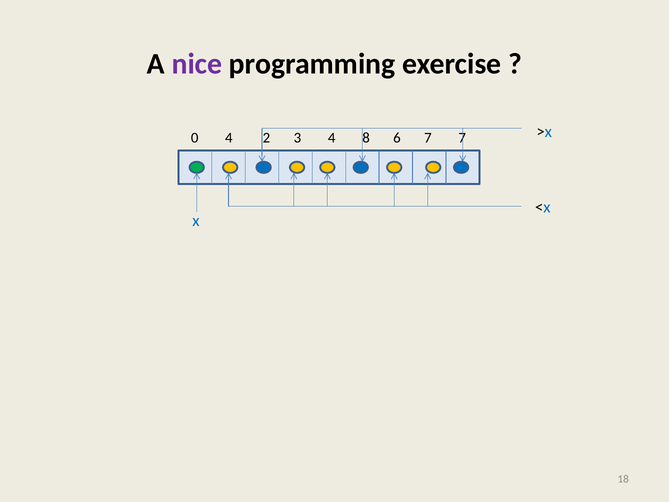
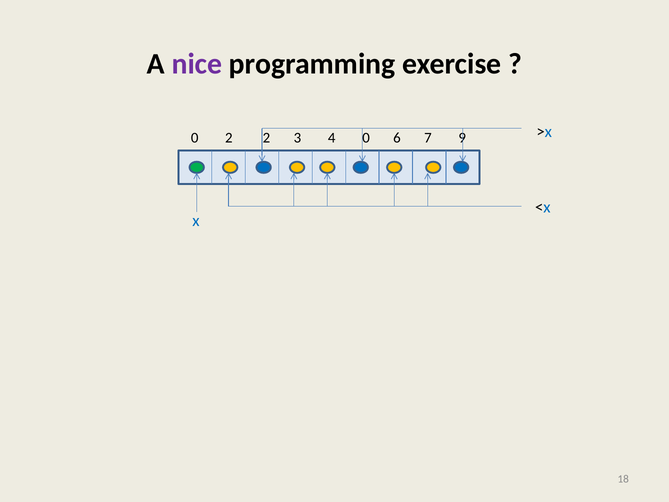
0 4: 4 -> 2 (229, 138)
4 8: 8 -> 0 (366, 138)
7 7: 7 -> 9 (462, 138)
